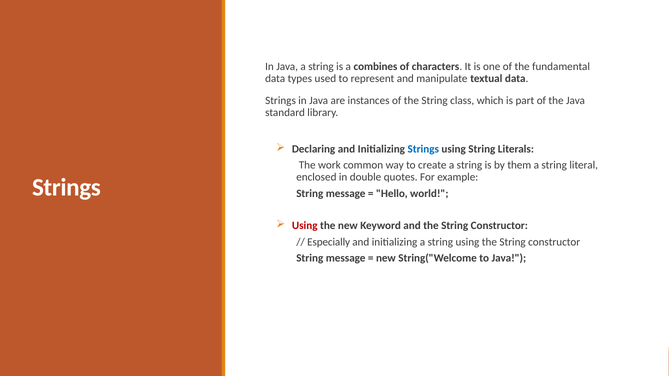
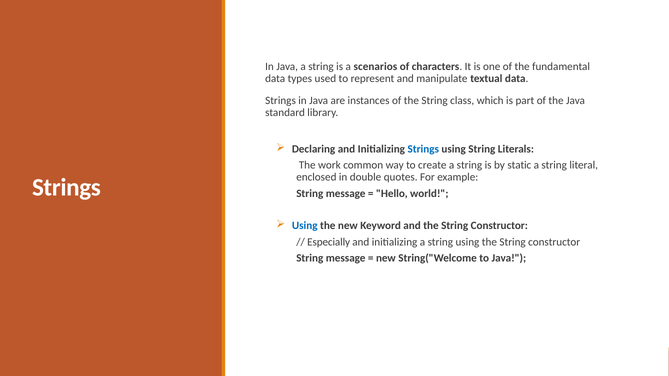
combines: combines -> scenarios (375, 67)
them: them -> static (519, 165)
Using colour: red -> blue (305, 226)
